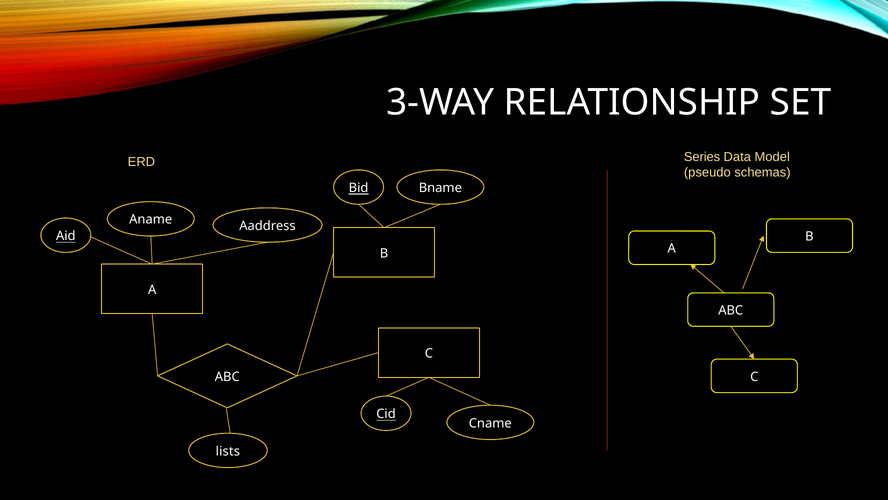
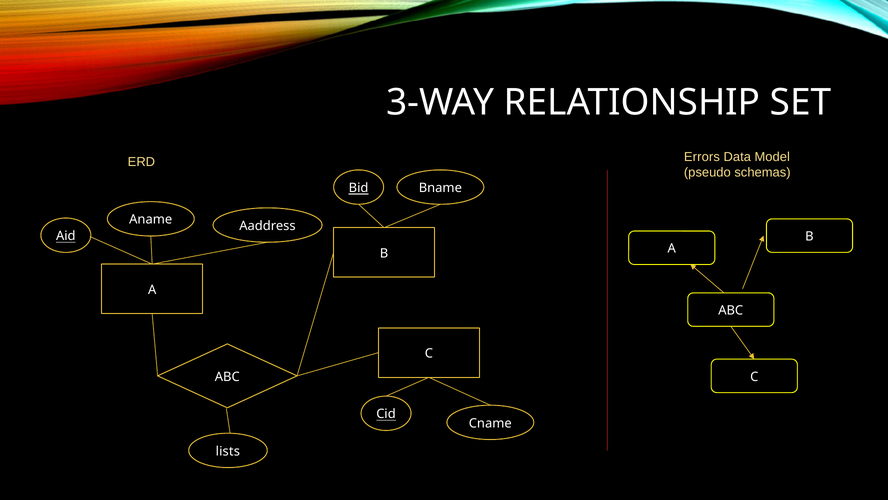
Series: Series -> Errors (702, 157)
